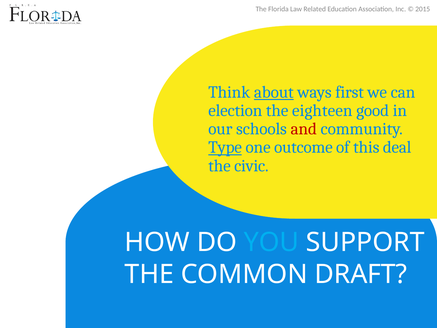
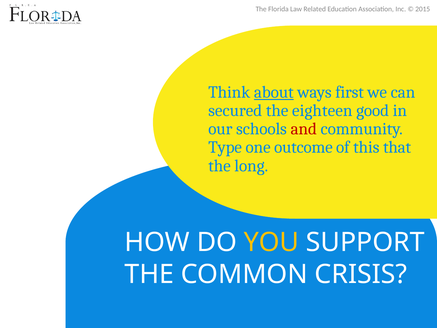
election: election -> secured (235, 111)
Type underline: present -> none (225, 147)
deal: deal -> that (397, 147)
civic: civic -> long (251, 166)
YOU colour: light blue -> yellow (272, 242)
DRAFT: DRAFT -> CRISIS (361, 274)
